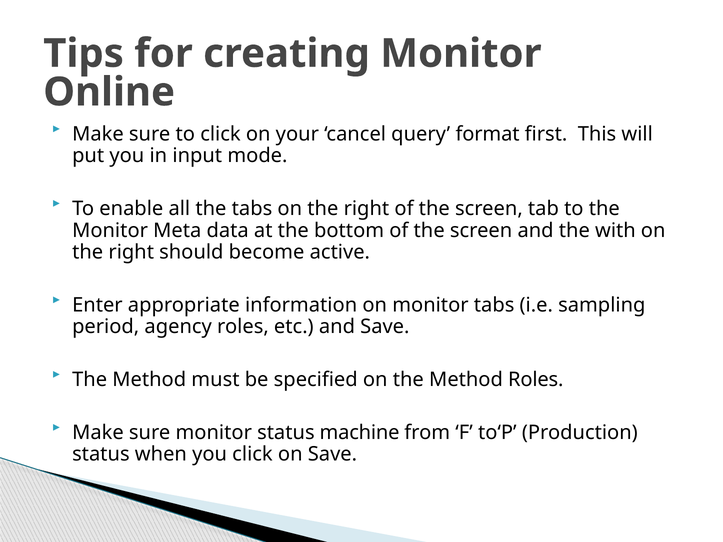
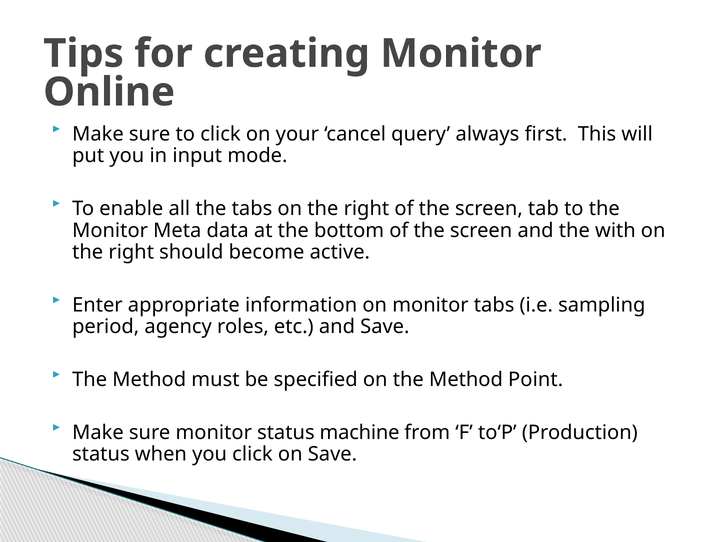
format: format -> always (487, 134)
Method Roles: Roles -> Point (536, 380)
